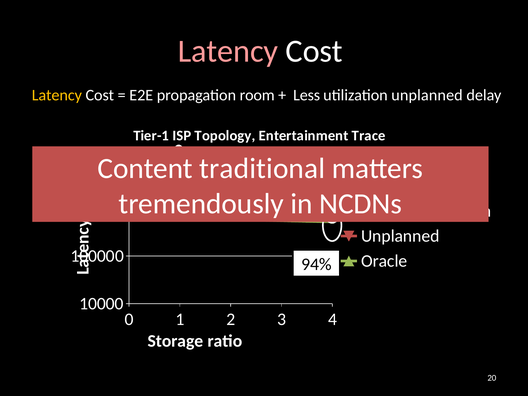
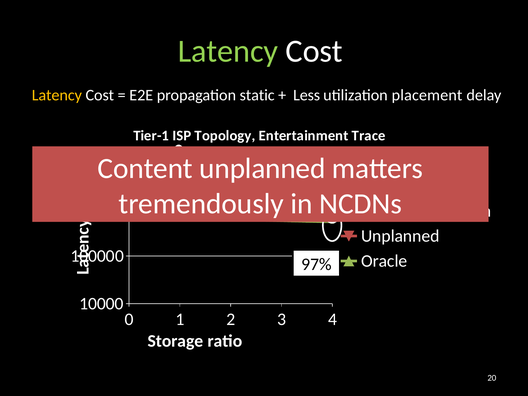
Latency colour: pink -> light green (228, 51)
room: room -> static (257, 95)
utilization unplanned: unplanned -> placement (427, 95)
Content traditional: traditional -> unplanned (262, 169)
94%: 94% -> 97% (316, 264)
